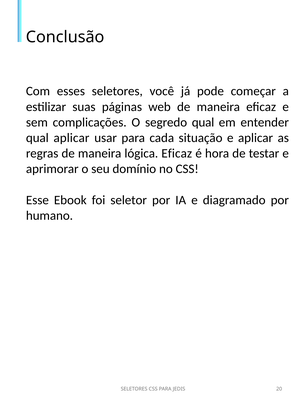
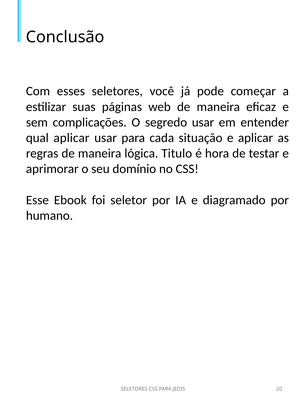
segredo qual: qual -> usar (203, 122)
lógica Eficaz: Eficaz -> Titulo (177, 153)
